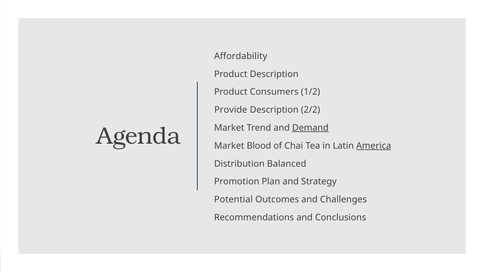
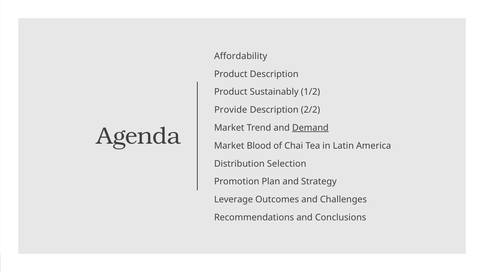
Consumers: Consumers -> Sustainably (274, 92)
America underline: present -> none (374, 146)
Balanced: Balanced -> Selection (287, 164)
Potential: Potential -> Leverage (234, 200)
